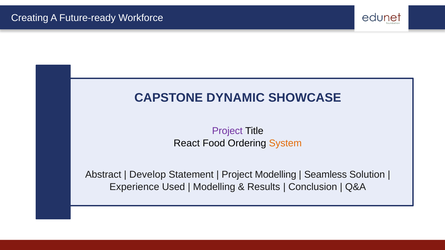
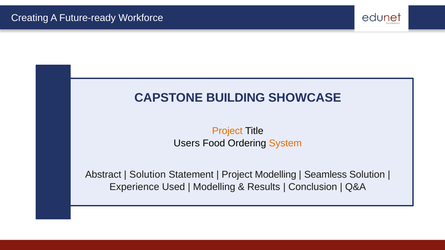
DYNAMIC: DYNAMIC -> BUILDING (236, 98)
Project colour: purple -> orange (227, 131)
React: React -> Users (187, 144)
Develop: Develop -> Solution (148, 175)
